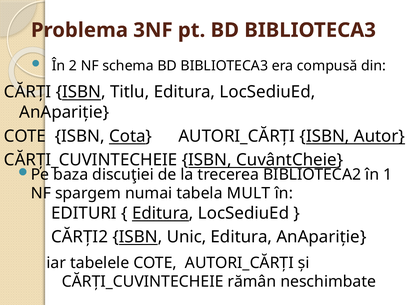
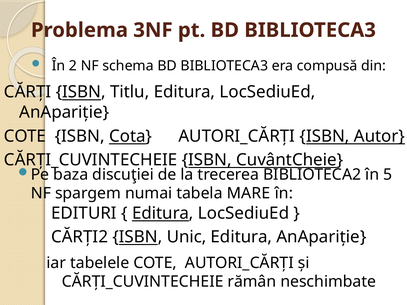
1: 1 -> 5 (388, 175)
MULT: MULT -> MARE (249, 194)
